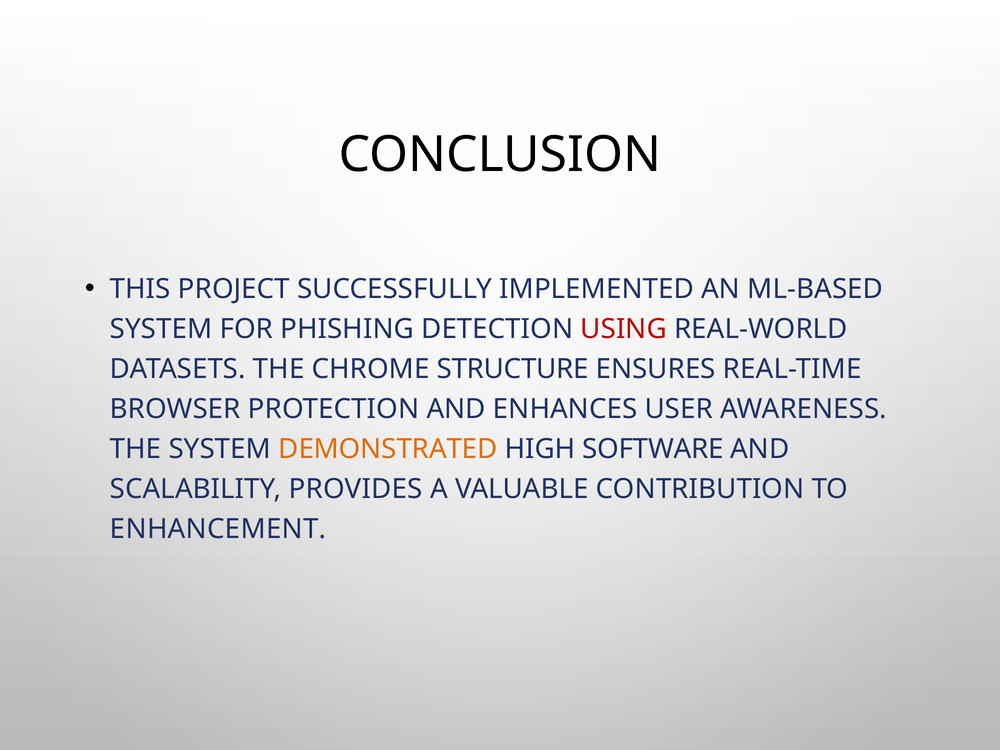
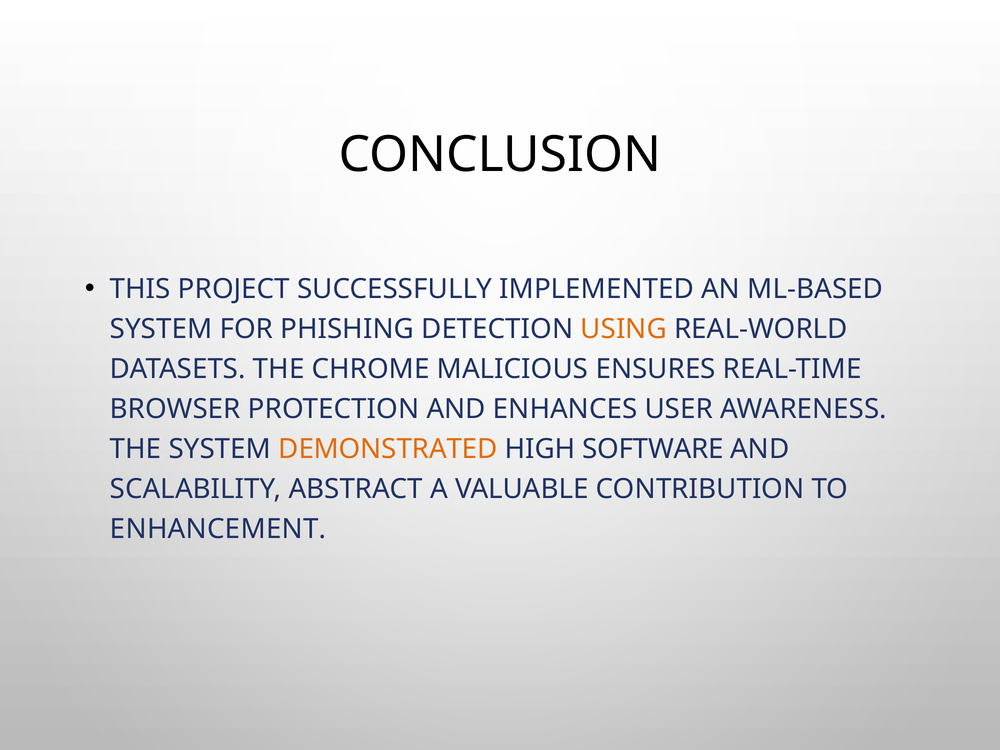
USING colour: red -> orange (624, 329)
STRUCTURE: STRUCTURE -> MALICIOUS (512, 369)
PROVIDES: PROVIDES -> ABSTRACT (356, 489)
